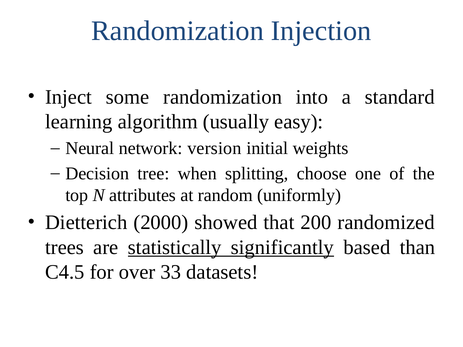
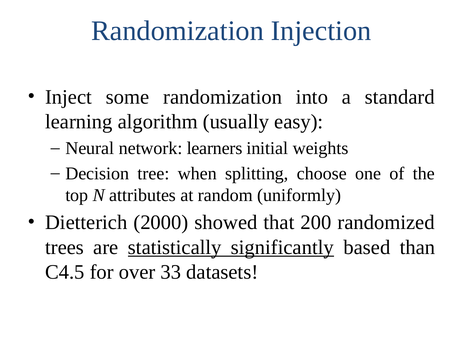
version: version -> learners (215, 148)
